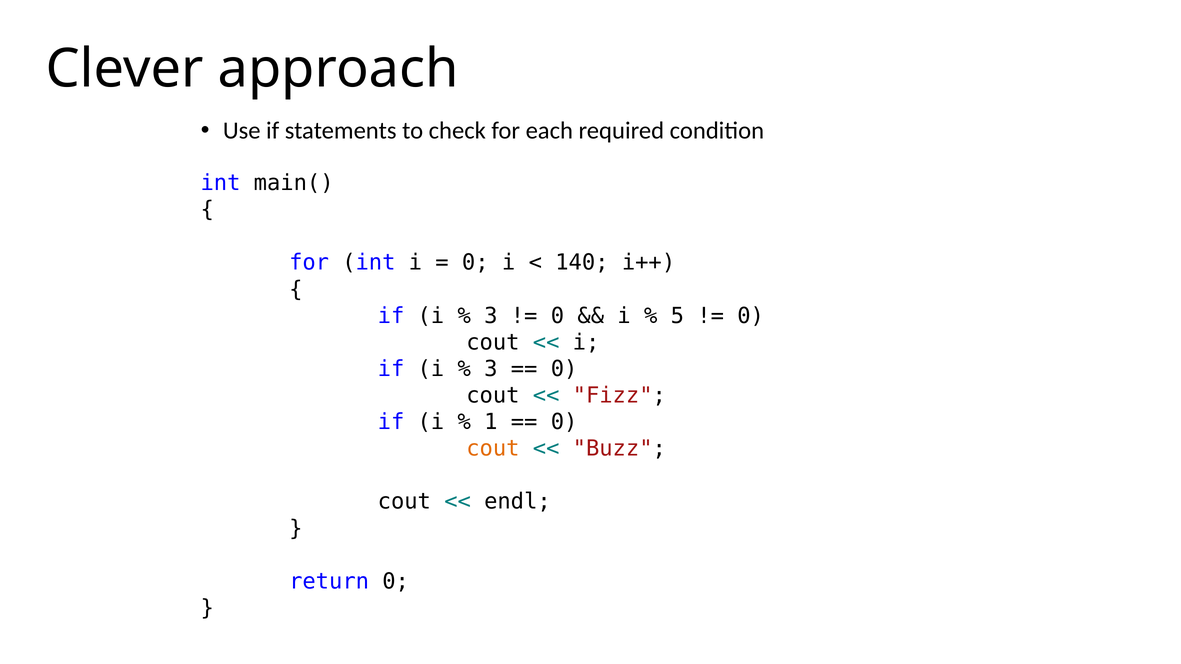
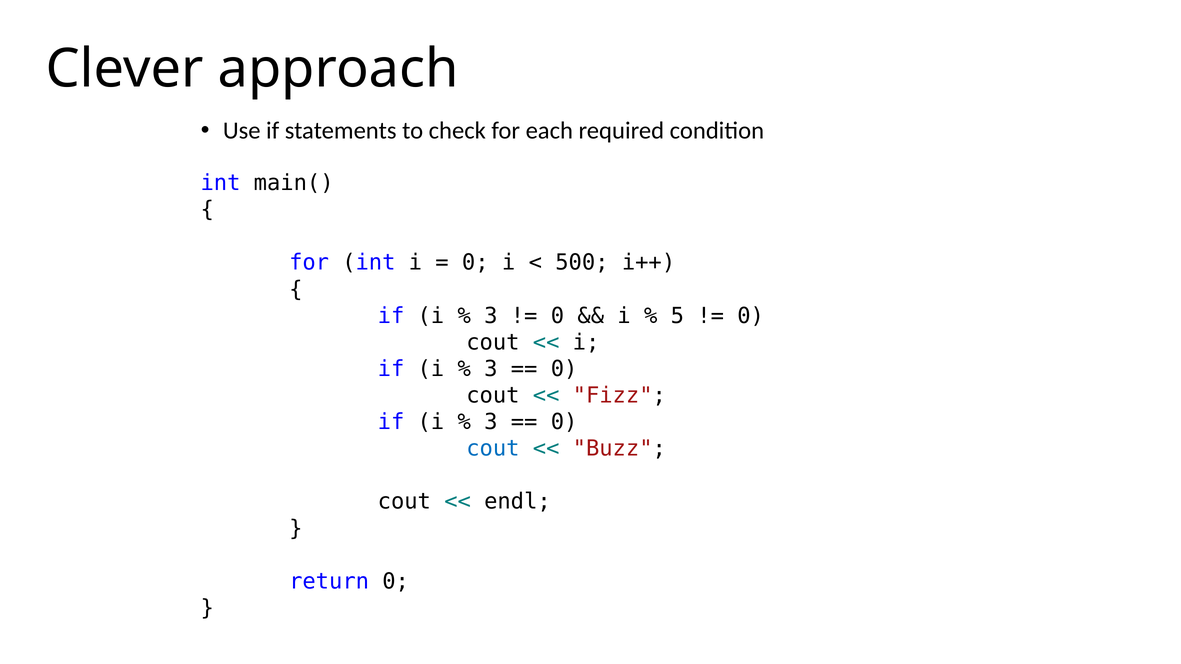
140: 140 -> 500 (582, 263)
1: 1 -> 3 (491, 422)
cout colour: orange -> blue (493, 449)
